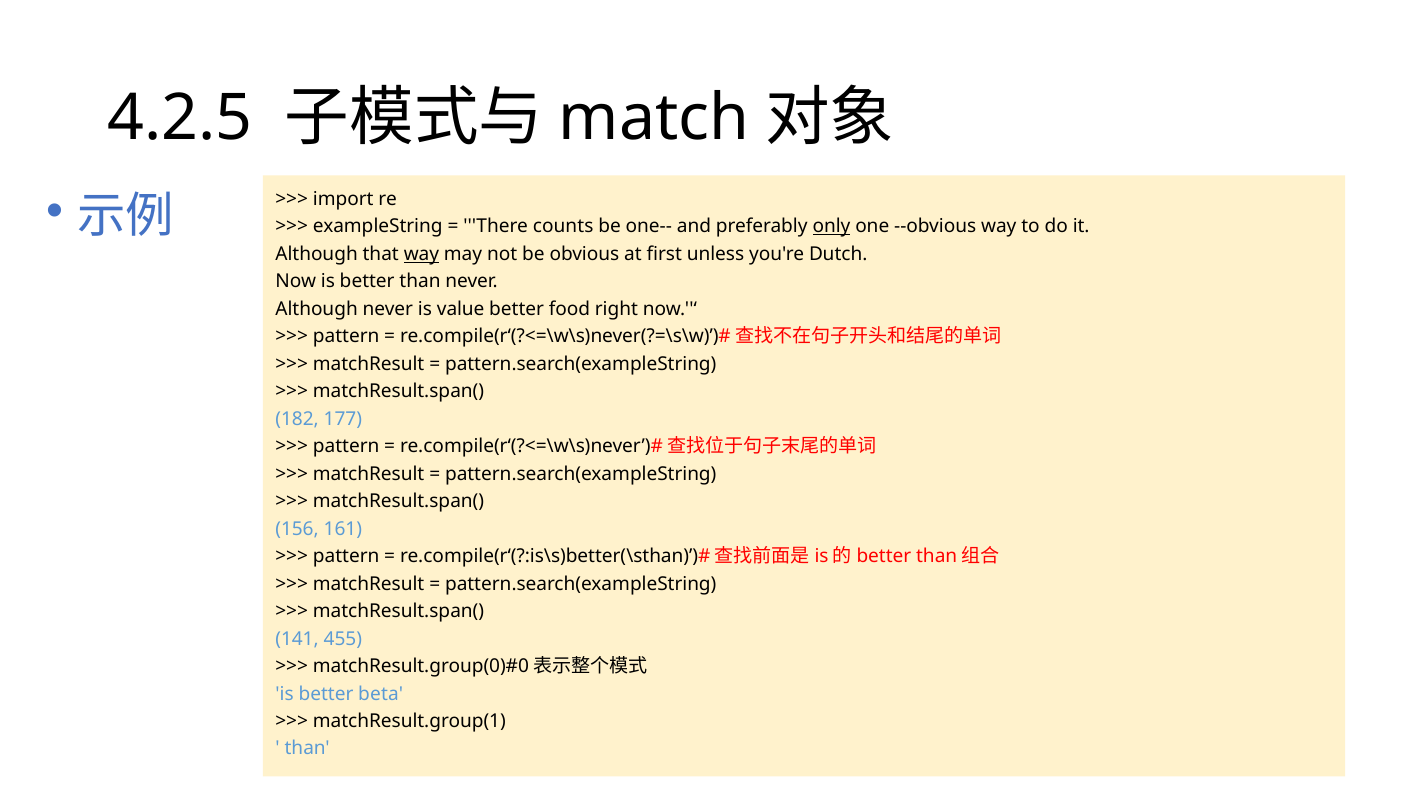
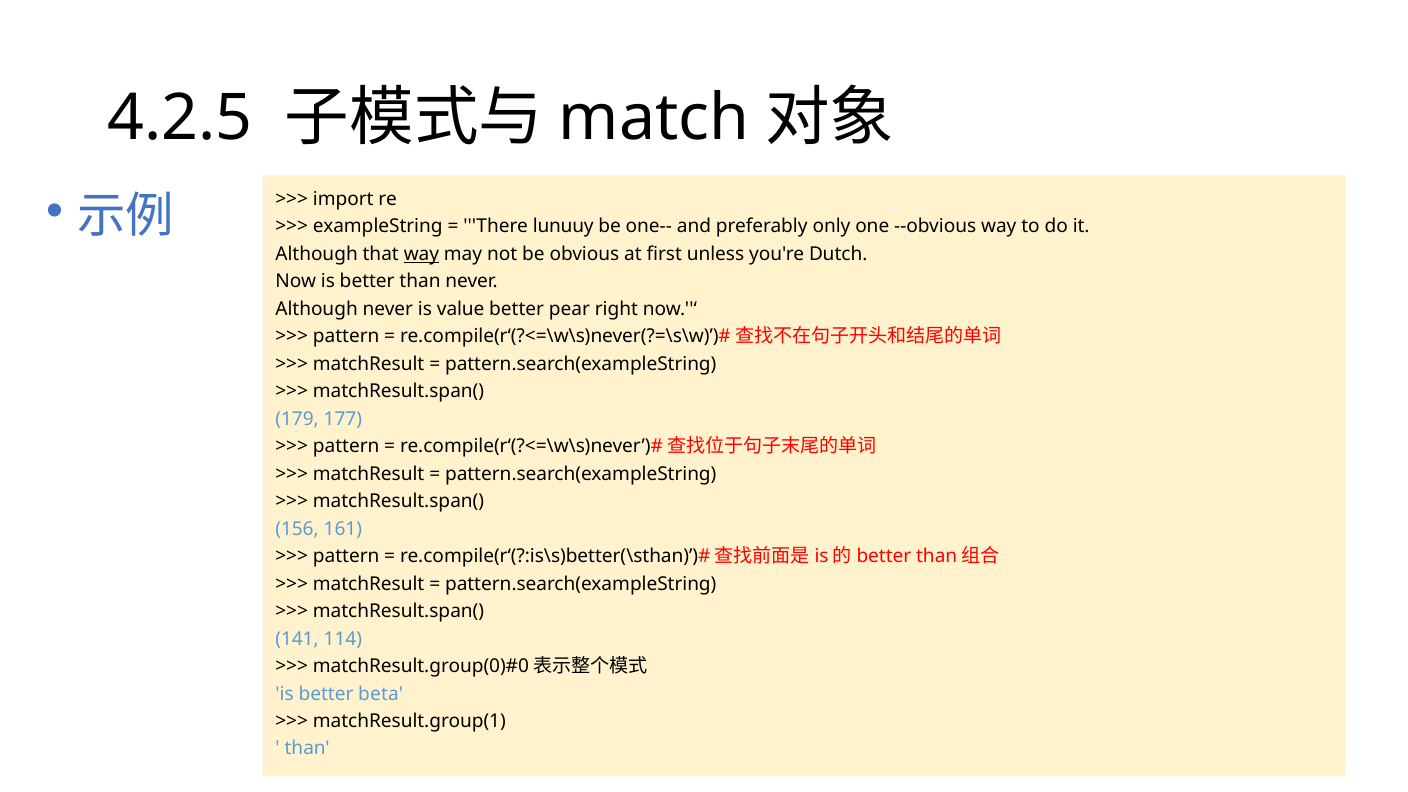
counts: counts -> lunuuy (563, 227)
only underline: present -> none (831, 227)
food: food -> pear (569, 309)
182: 182 -> 179 (297, 419)
455: 455 -> 114 (343, 639)
